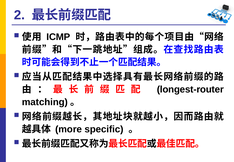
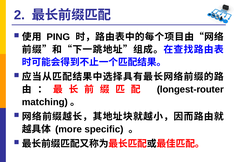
ICMP: ICMP -> PING (58, 37)
